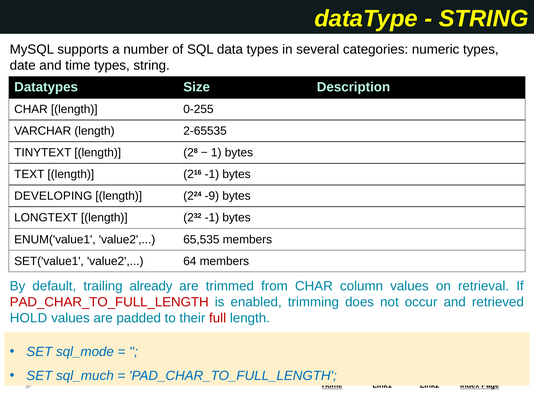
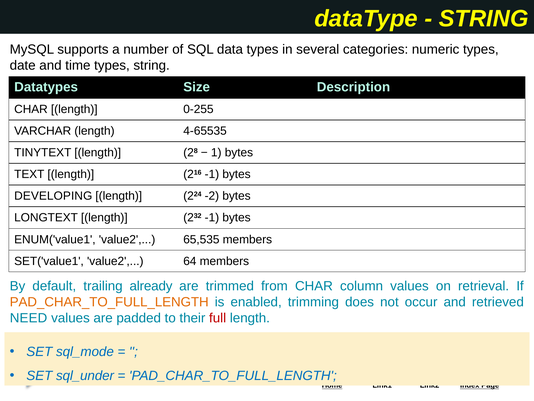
2-65535: 2-65535 -> 4-65535 (205, 131)
-9: -9 -> -2 (212, 196)
PAD_CHAR_TO_FULL_LENGTH colour: red -> orange (109, 302)
HOLD: HOLD -> NEED (29, 318)
sql_much: sql_much -> sql_under (85, 375)
